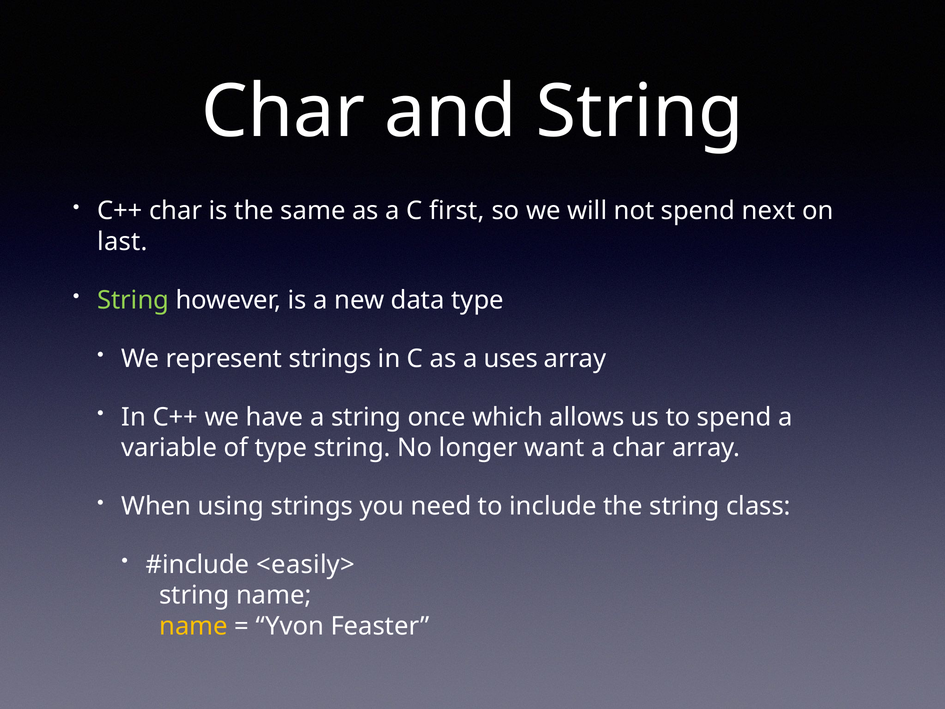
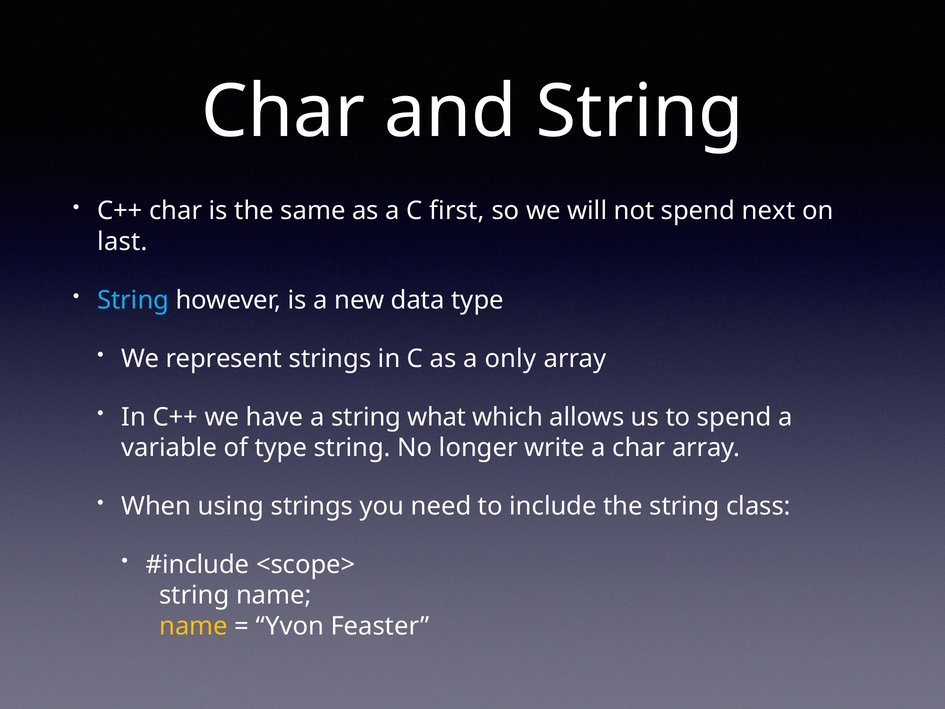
String colour: light green -> light blue (133, 300)
uses: uses -> only (511, 359)
once: once -> what (437, 417)
want: want -> write (555, 448)
<easily>: <easily> -> <scope> (306, 564)
